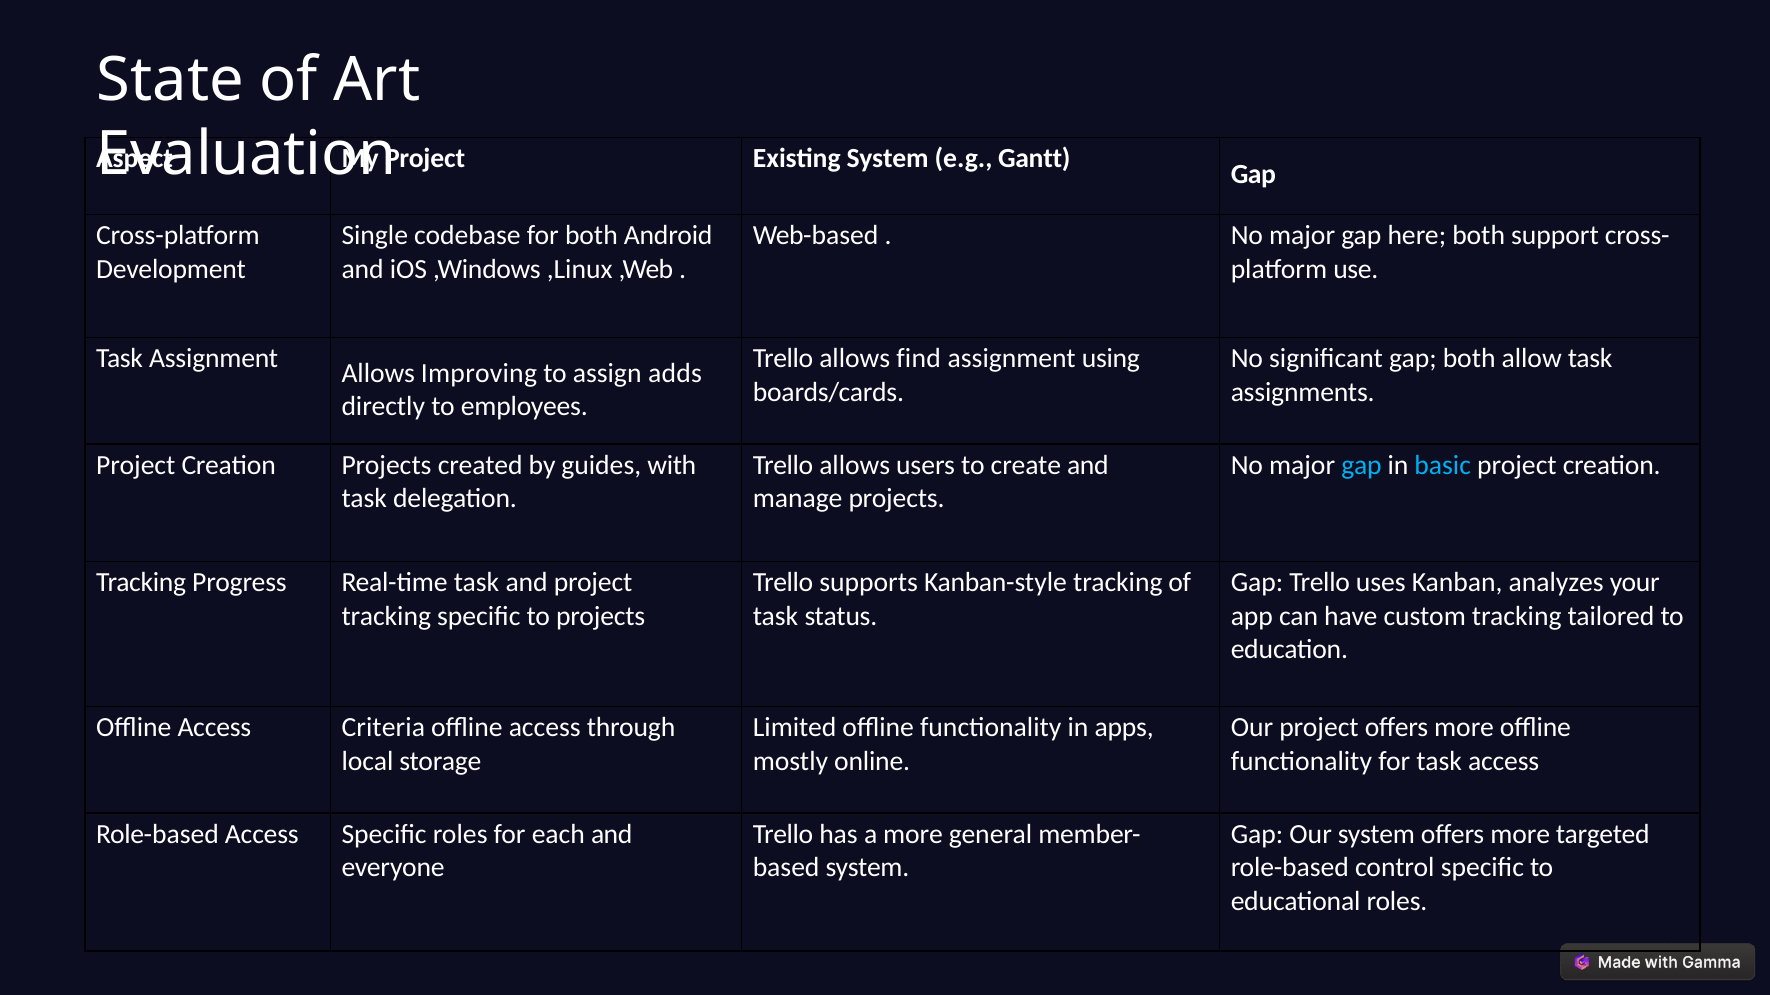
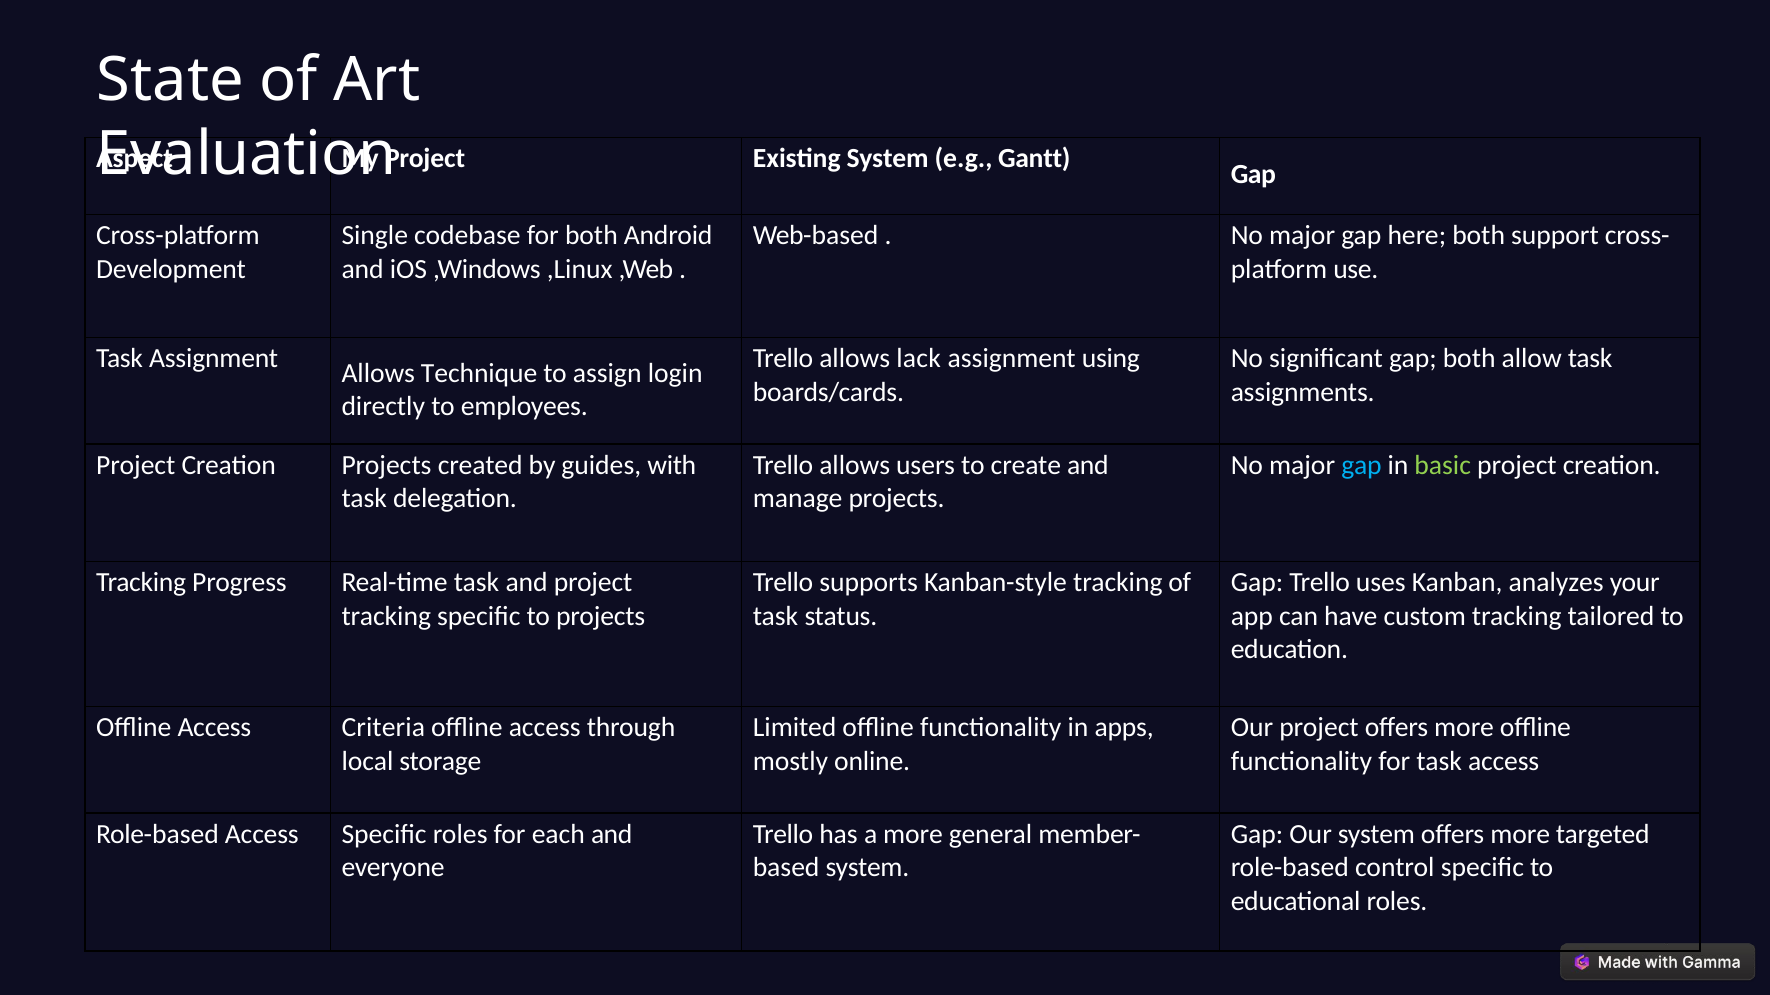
find: find -> lack (919, 358)
Improving: Improving -> Technique (479, 373)
adds: adds -> login (675, 373)
basic colour: light blue -> light green (1443, 465)
